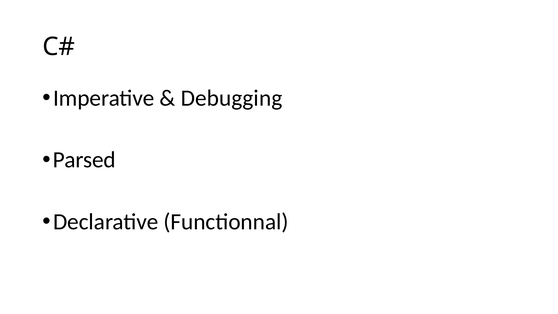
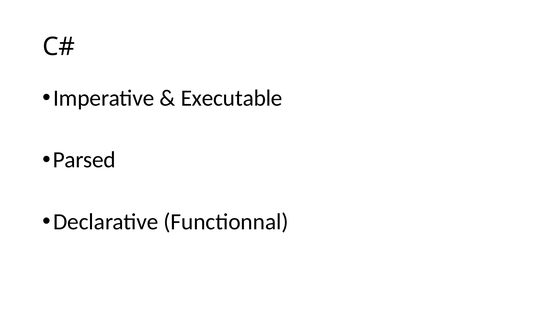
Debugging: Debugging -> Executable (232, 98)
